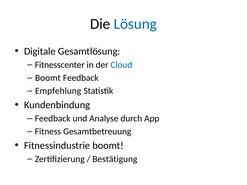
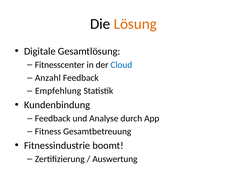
Lösung colour: blue -> orange (135, 24)
Boomt: Boomt -> Anzahl (48, 78)
Bestätigung: Bestätigung -> Auswertung (115, 159)
